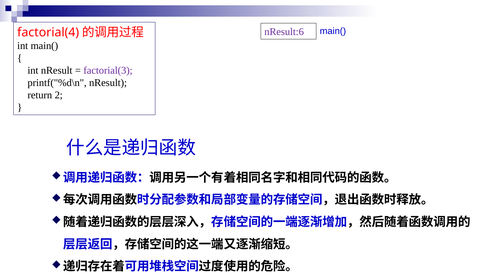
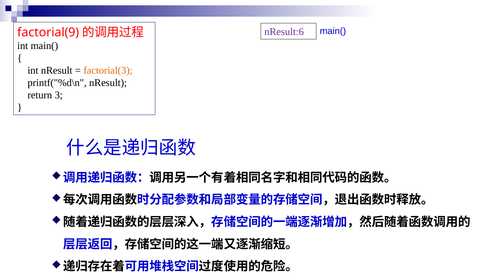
factorial(4: factorial(4 -> factorial(9 (48, 32)
factorial(3 colour: purple -> orange (108, 70)
2: 2 -> 3 (59, 95)
